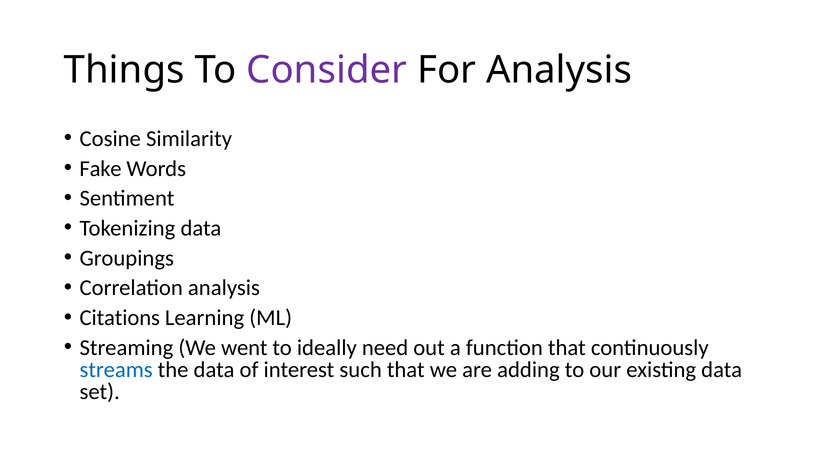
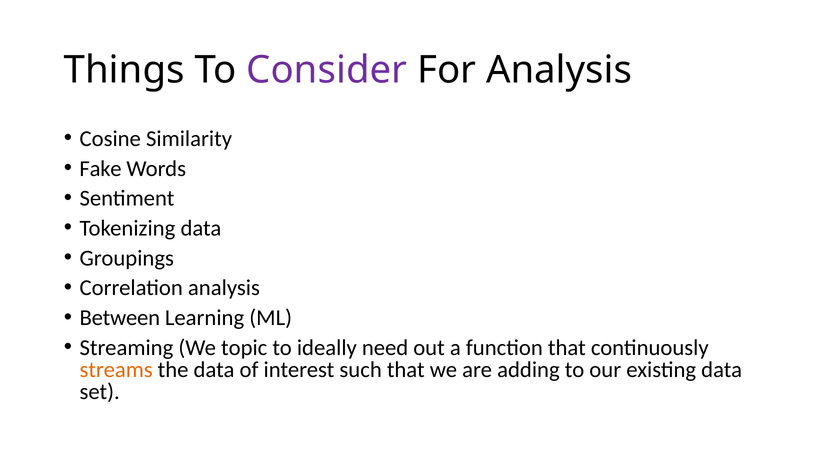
Citations: Citations -> Between (120, 318)
went: went -> topic (244, 348)
streams colour: blue -> orange (116, 370)
